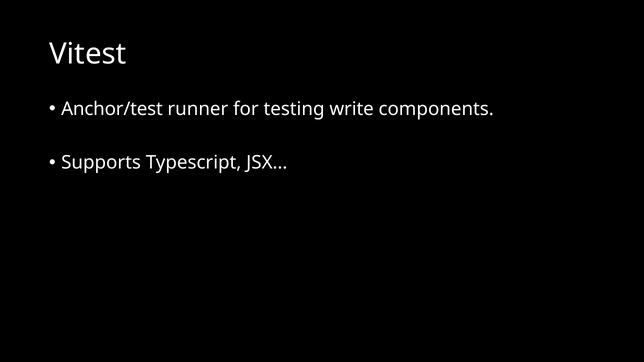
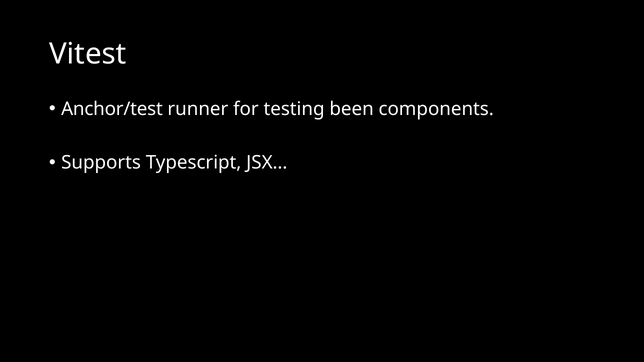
write: write -> been (352, 109)
